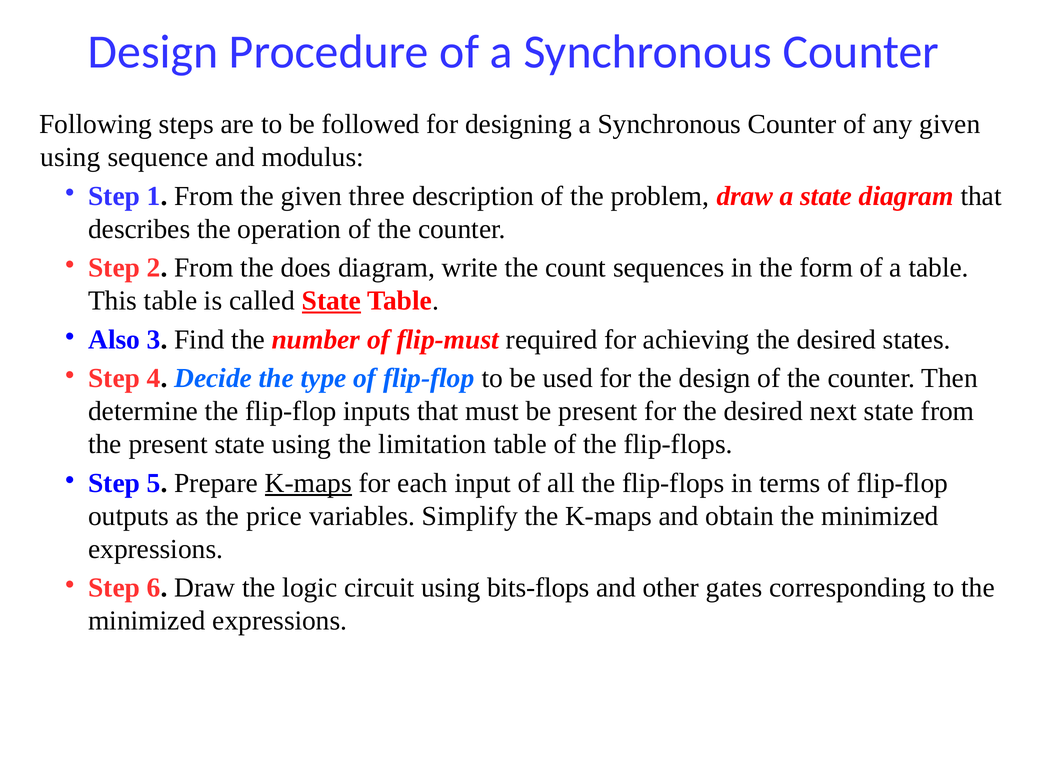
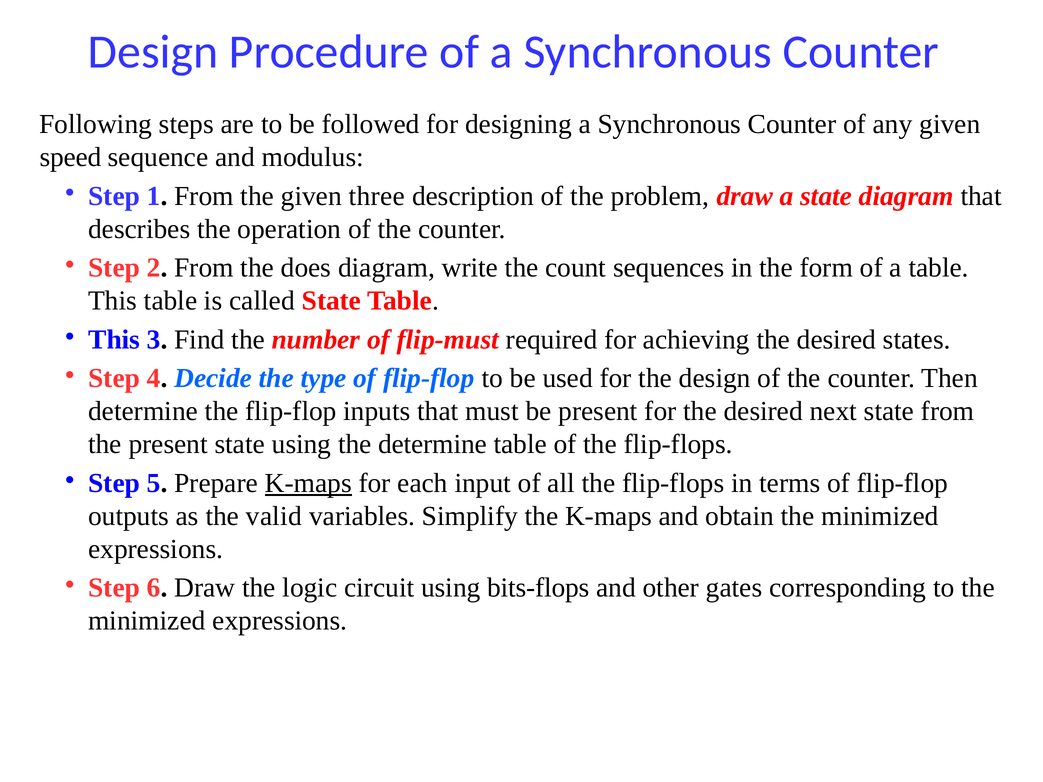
using: using -> speed (71, 157)
State underline: present -> none (331, 301)
Also: Also -> This (114, 340)
the limitation: limitation -> determine (433, 444)
price: price -> valid (274, 516)
